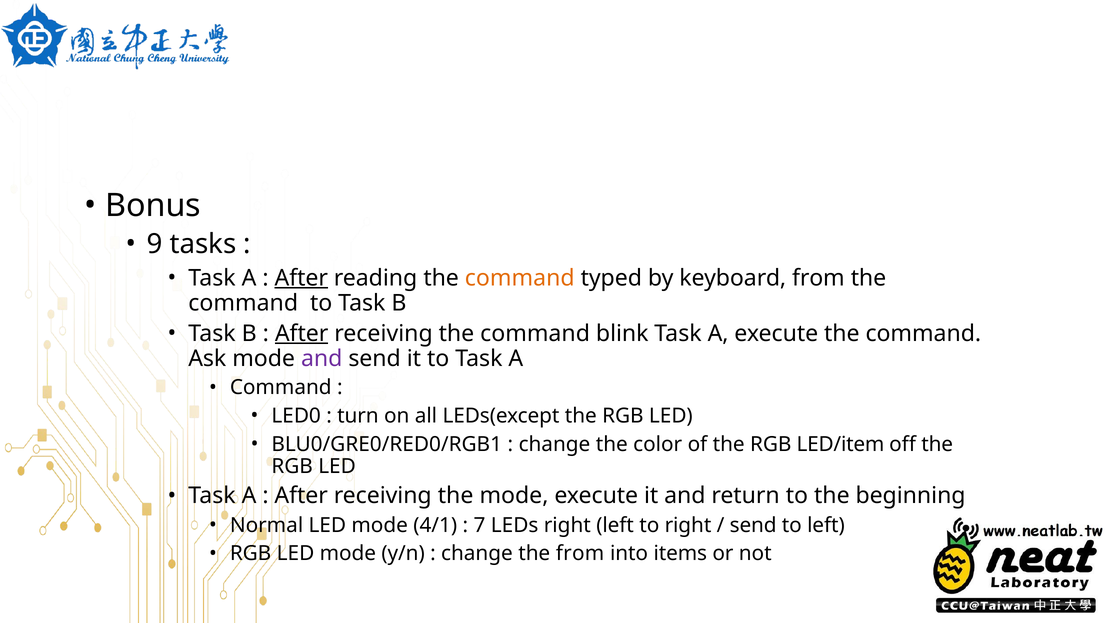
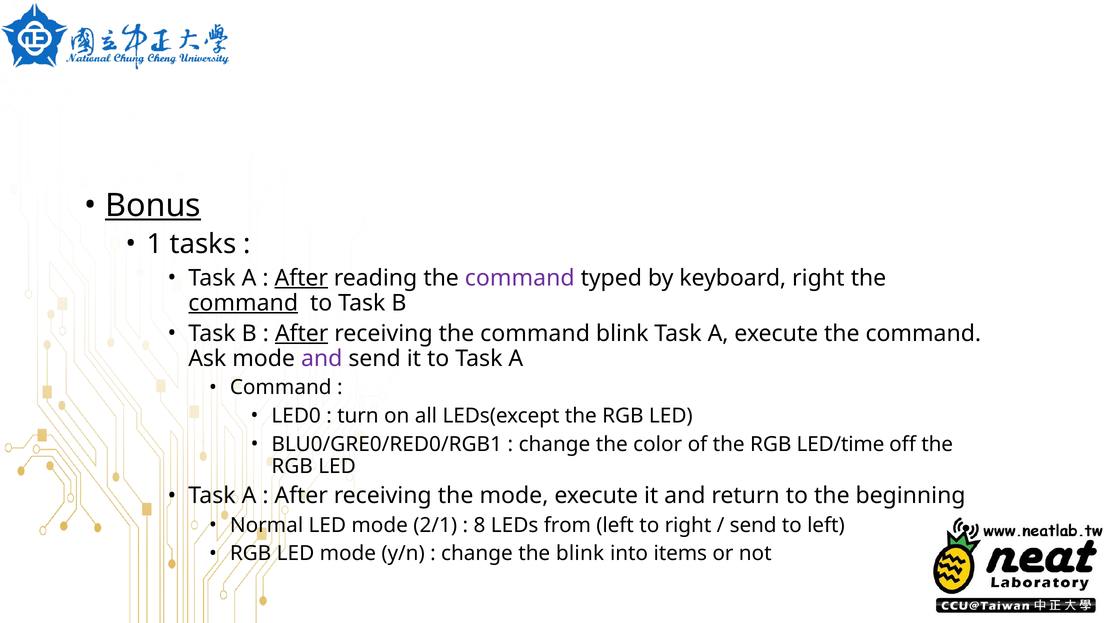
Bonus underline: none -> present (153, 206)
9: 9 -> 1 (155, 244)
command colour: orange -> purple (520, 278)
keyboard from: from -> right (818, 278)
command underline: none -> present (243, 303)
LED/item: LED/item -> LED/time (840, 444)
4/1: 4/1 -> 2/1 (435, 526)
7: 7 -> 8 (479, 526)
LEDs right: right -> from (567, 526)
the from: from -> blink (580, 554)
